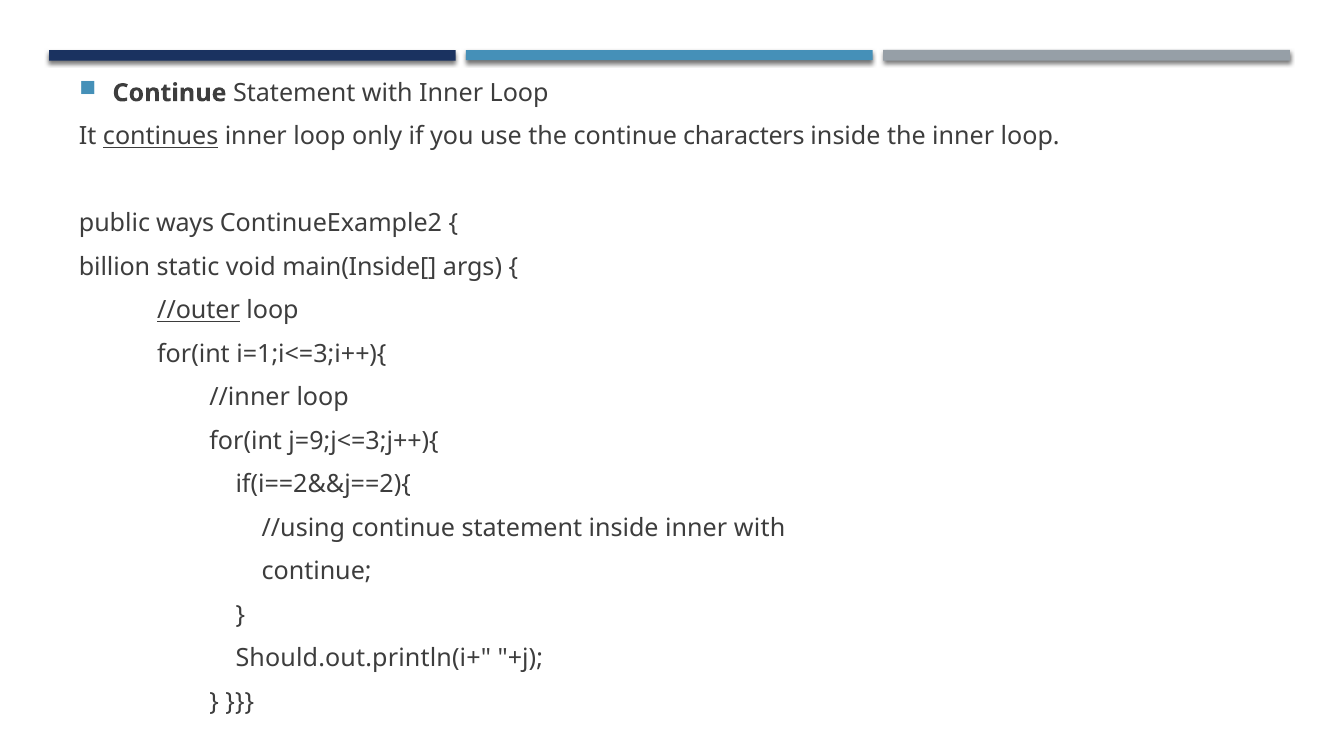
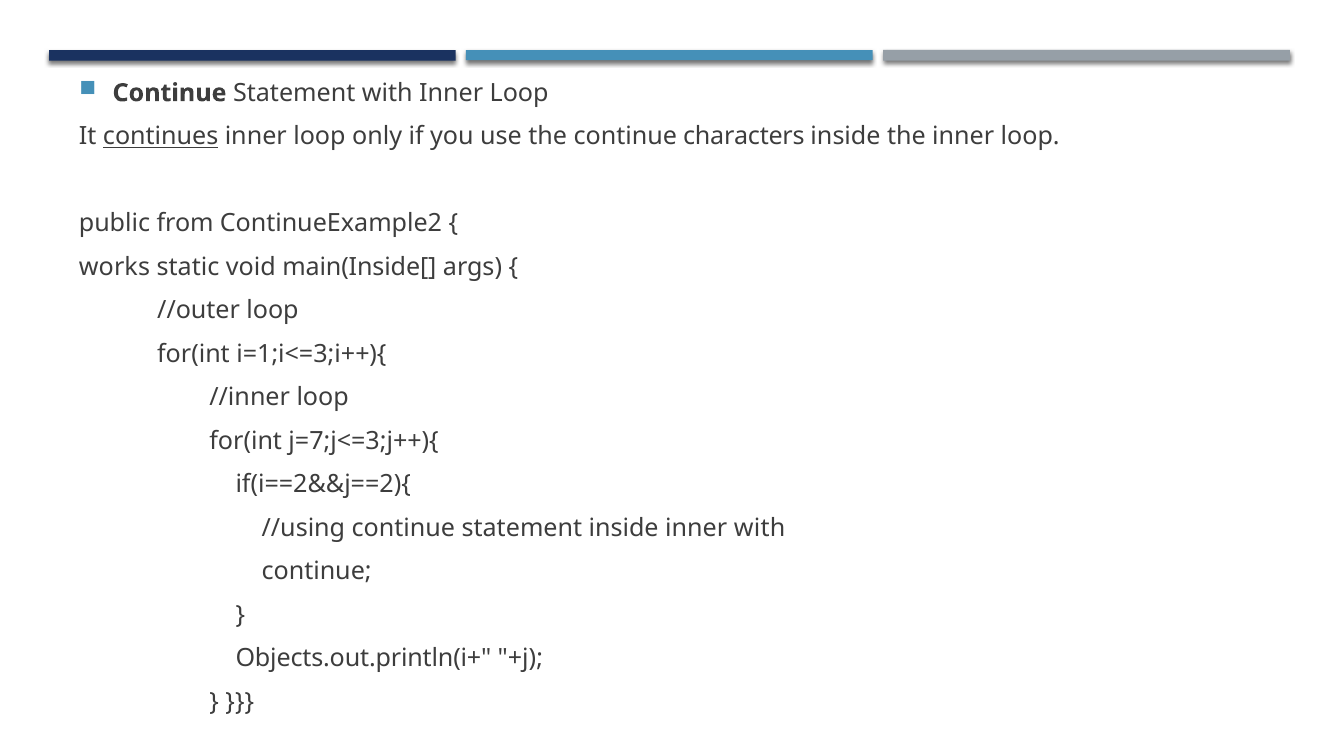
ways: ways -> from (185, 224)
billion: billion -> works (114, 267)
//outer underline: present -> none (199, 311)
j=9;j<=3;j++){: j=9;j<=3;j++){ -> j=7;j<=3;j++){ (364, 441)
Should.out.println(i+: Should.out.println(i+ -> Objects.out.println(i+ (363, 659)
